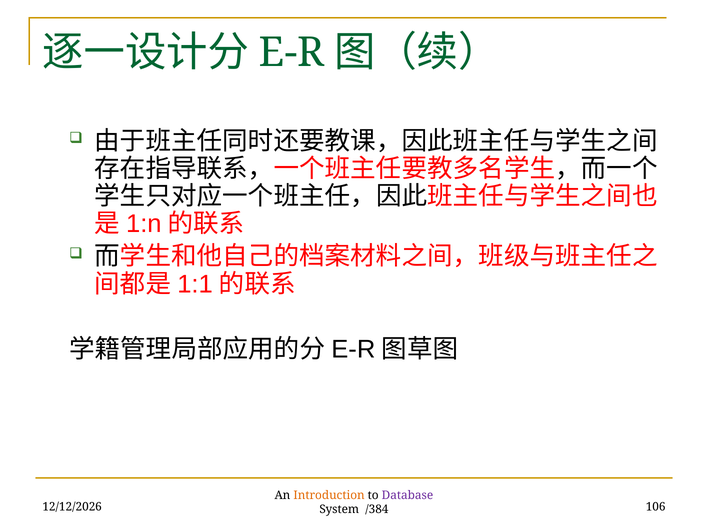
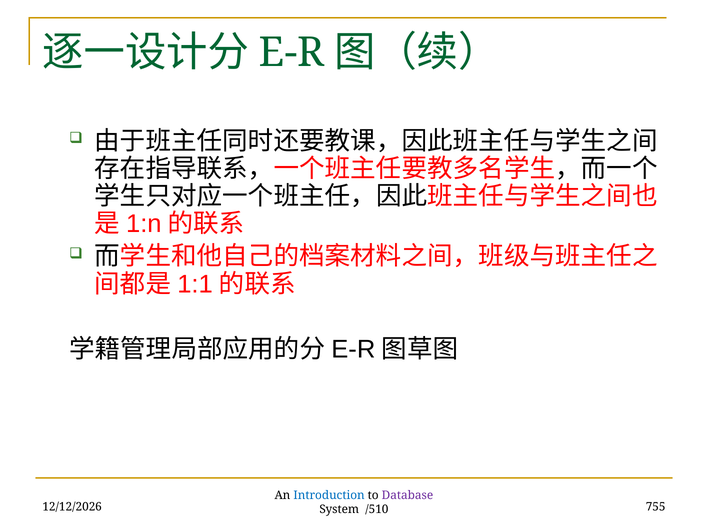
Introduction colour: orange -> blue (329, 495)
106: 106 -> 755 (656, 507)
/384: /384 -> /510 (377, 509)
